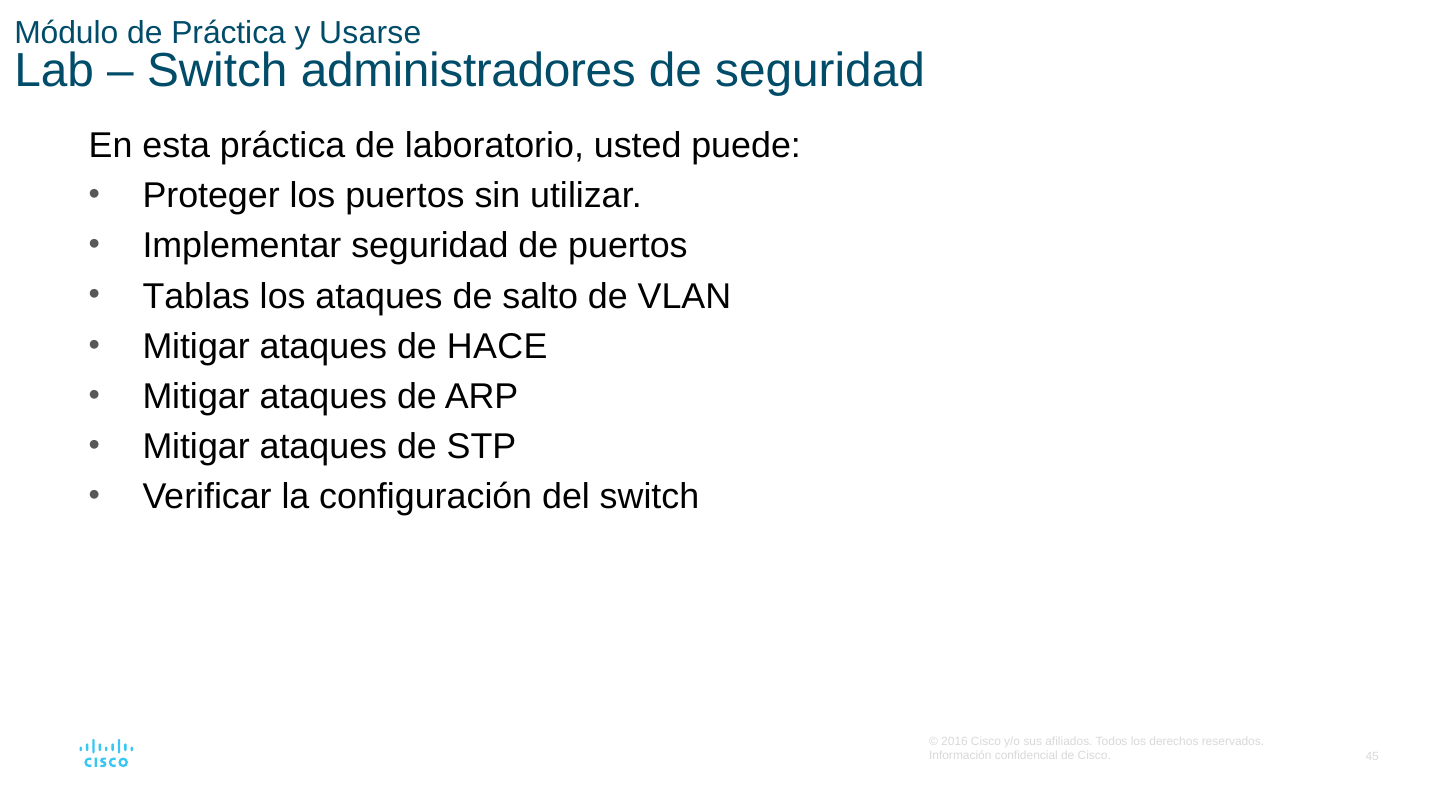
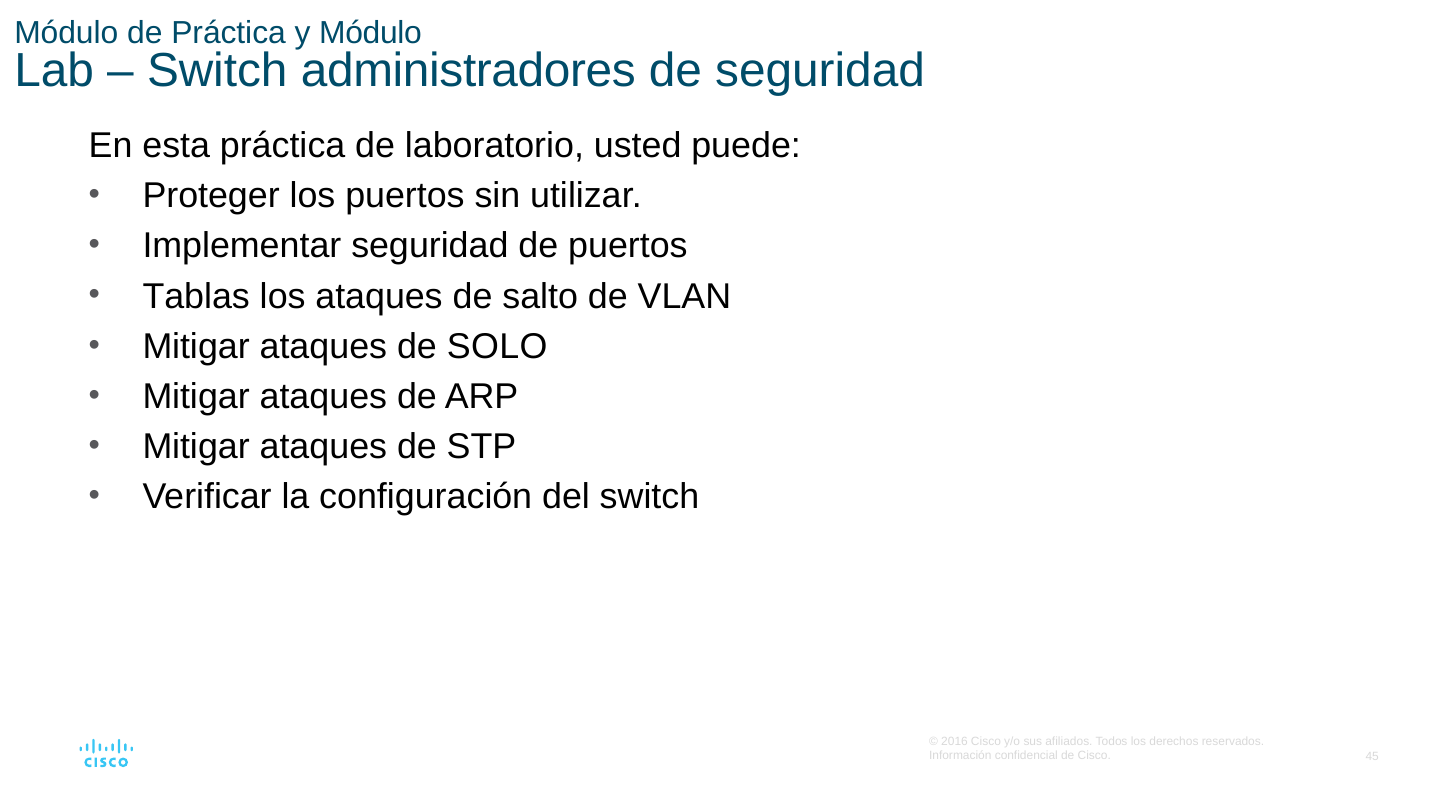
y Usarse: Usarse -> Módulo (370, 33)
HACE: HACE -> SOLO (497, 346)
